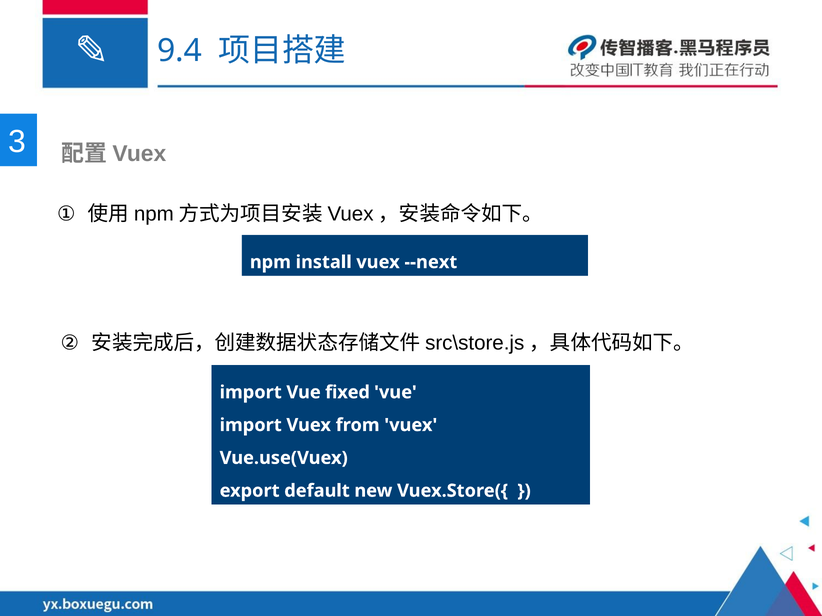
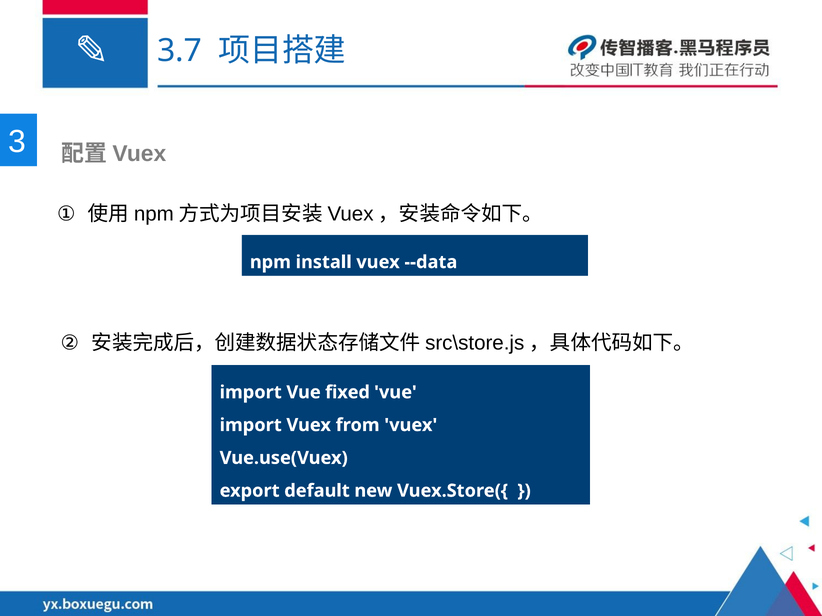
9.4: 9.4 -> 3.7 (180, 51)
--next: --next -> --data (431, 262)
